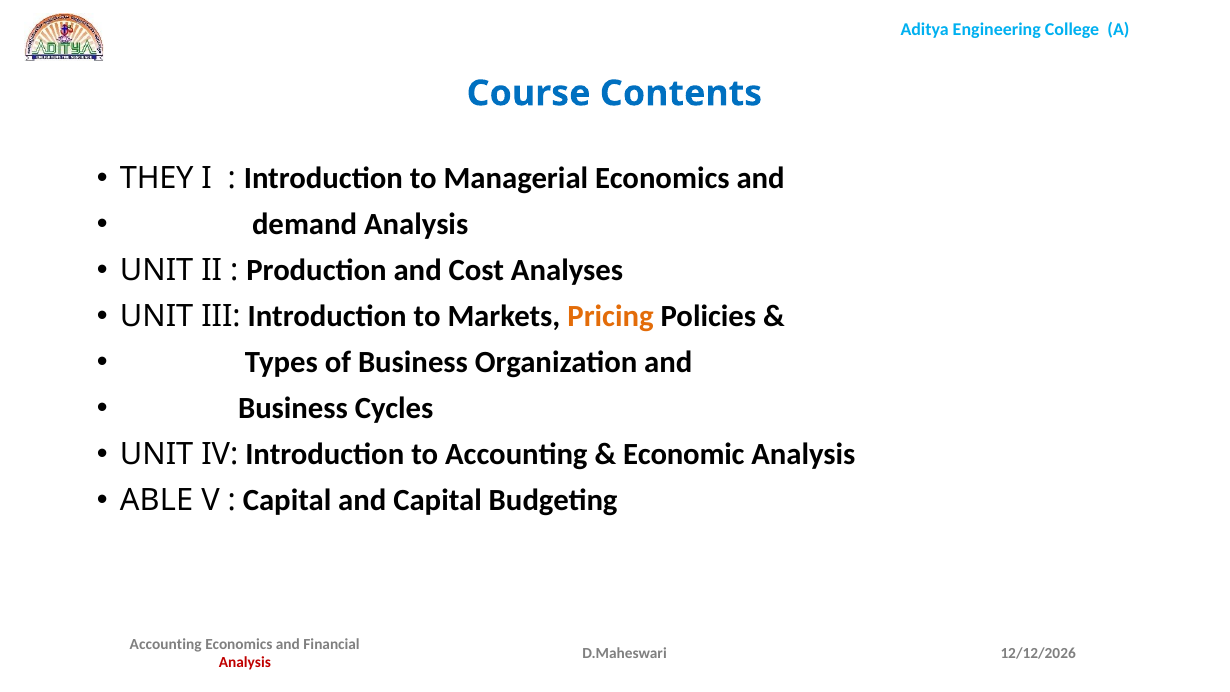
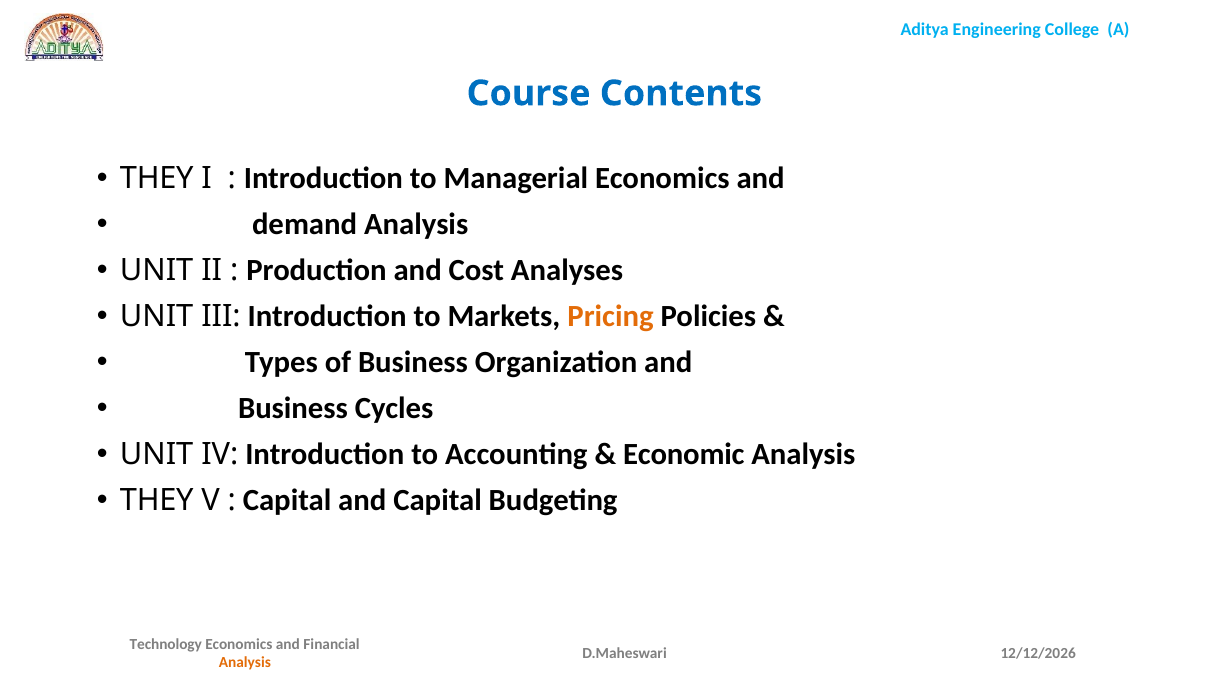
ABLE: ABLE -> THEY (157, 501)
Accounting: Accounting -> Technology (166, 644)
Analysis colour: red -> orange (245, 663)
